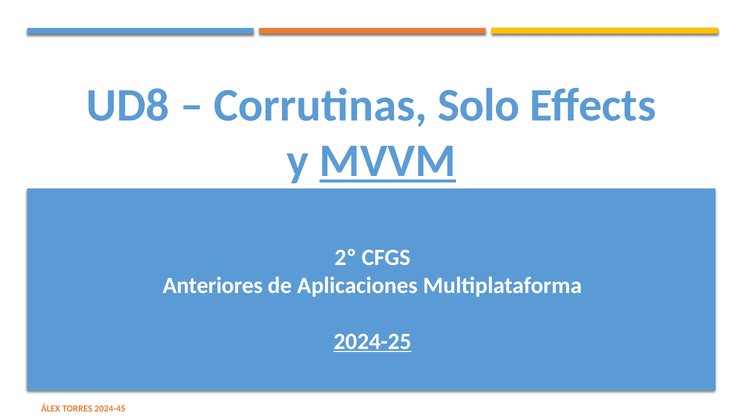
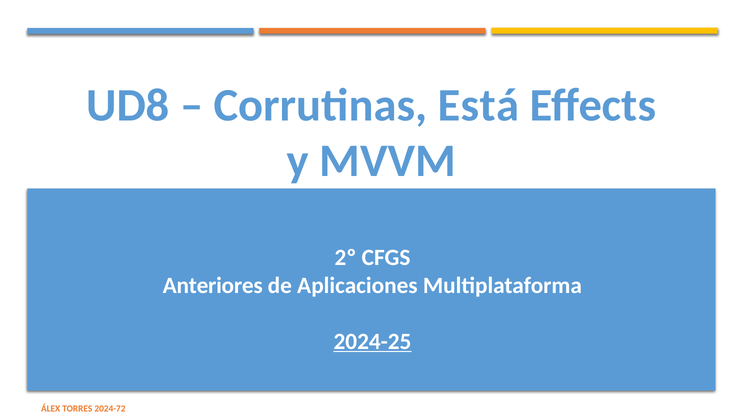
Solo: Solo -> Está (478, 105)
MVVM underline: present -> none (388, 161)
2024-45: 2024-45 -> 2024-72 (110, 409)
